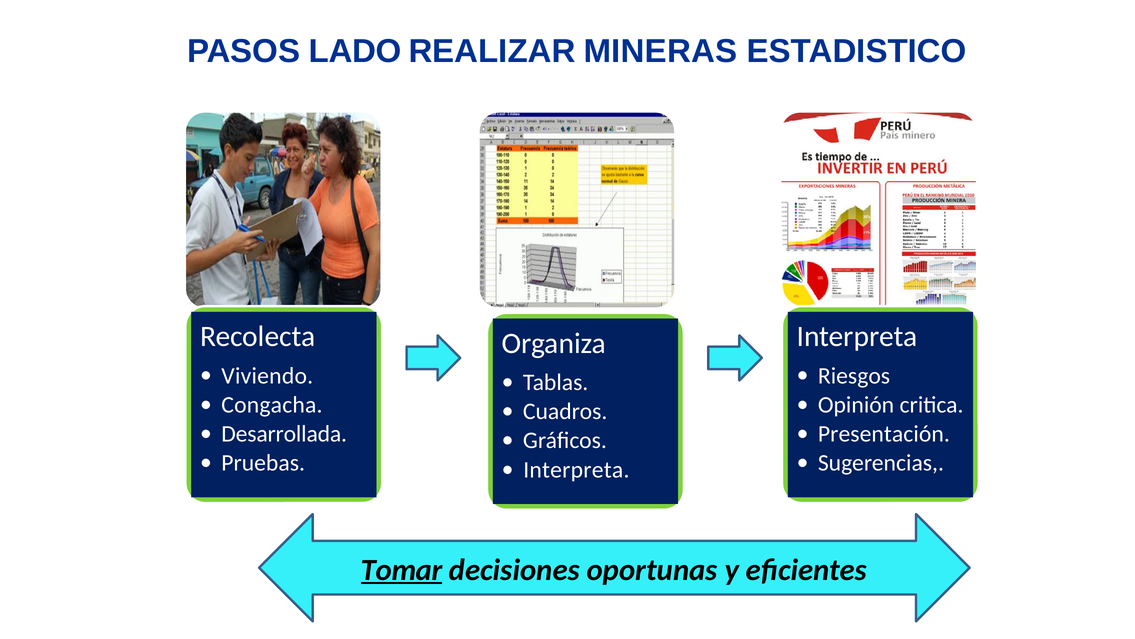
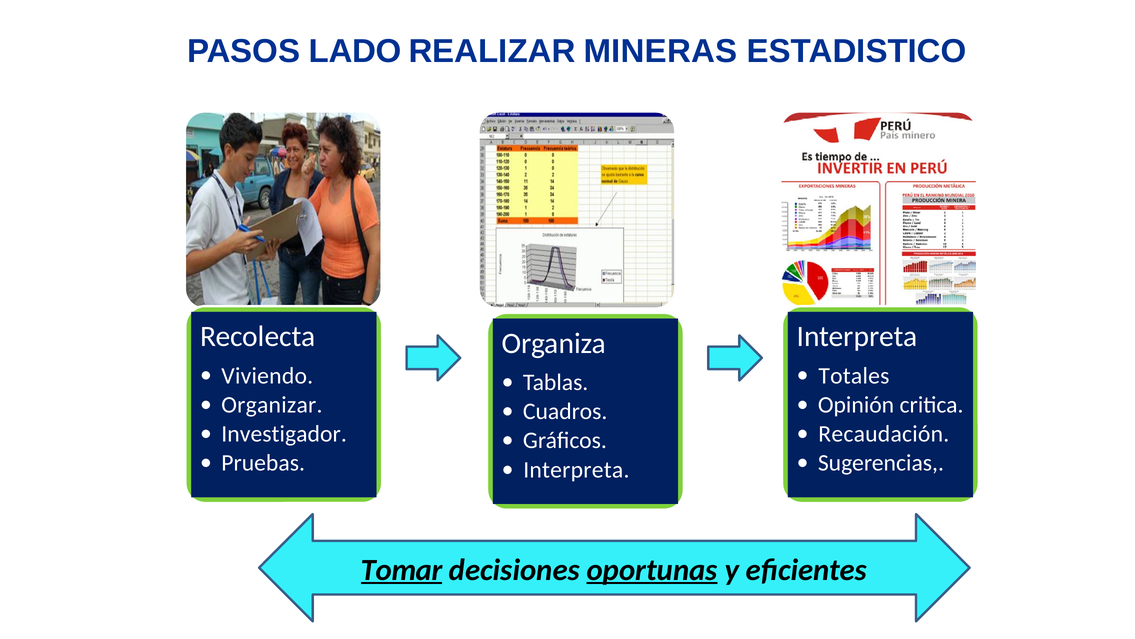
Riesgos: Riesgos -> Totales (854, 375)
Congacha: Congacha -> Organizar (272, 404)
Desarrollada: Desarrollada -> Investigador (284, 434)
Presentación: Presentación -> Recaudación (884, 434)
oportunas underline: none -> present (652, 569)
